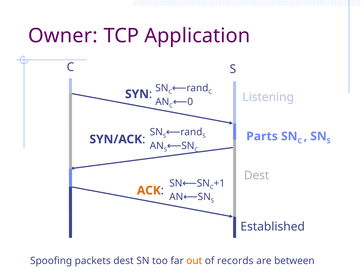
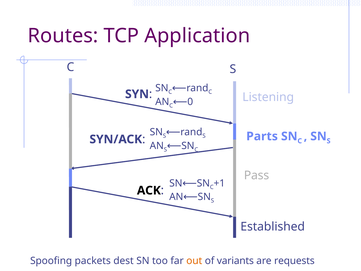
Owner: Owner -> Routes (63, 36)
Dest: Dest -> Pass (257, 175)
ACK colour: orange -> black (149, 190)
records: records -> variants (235, 260)
between: between -> requests (294, 260)
